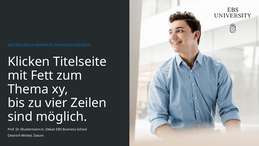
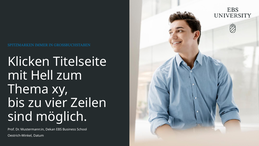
Fett: Fett -> Hell (42, 75)
